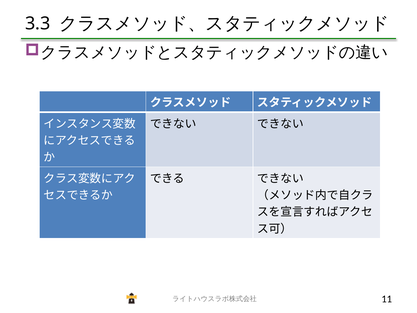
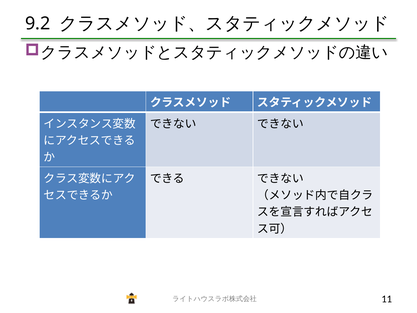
3.3: 3.3 -> 9.2 (38, 23)
